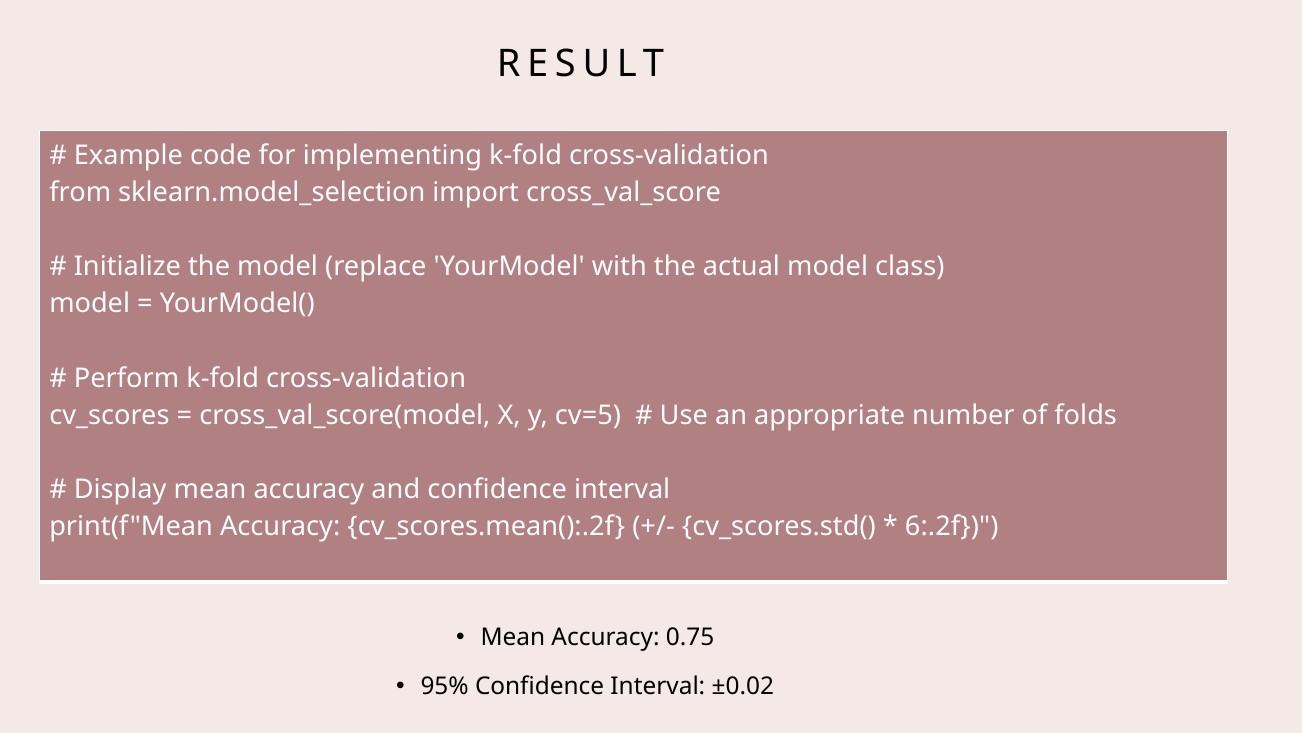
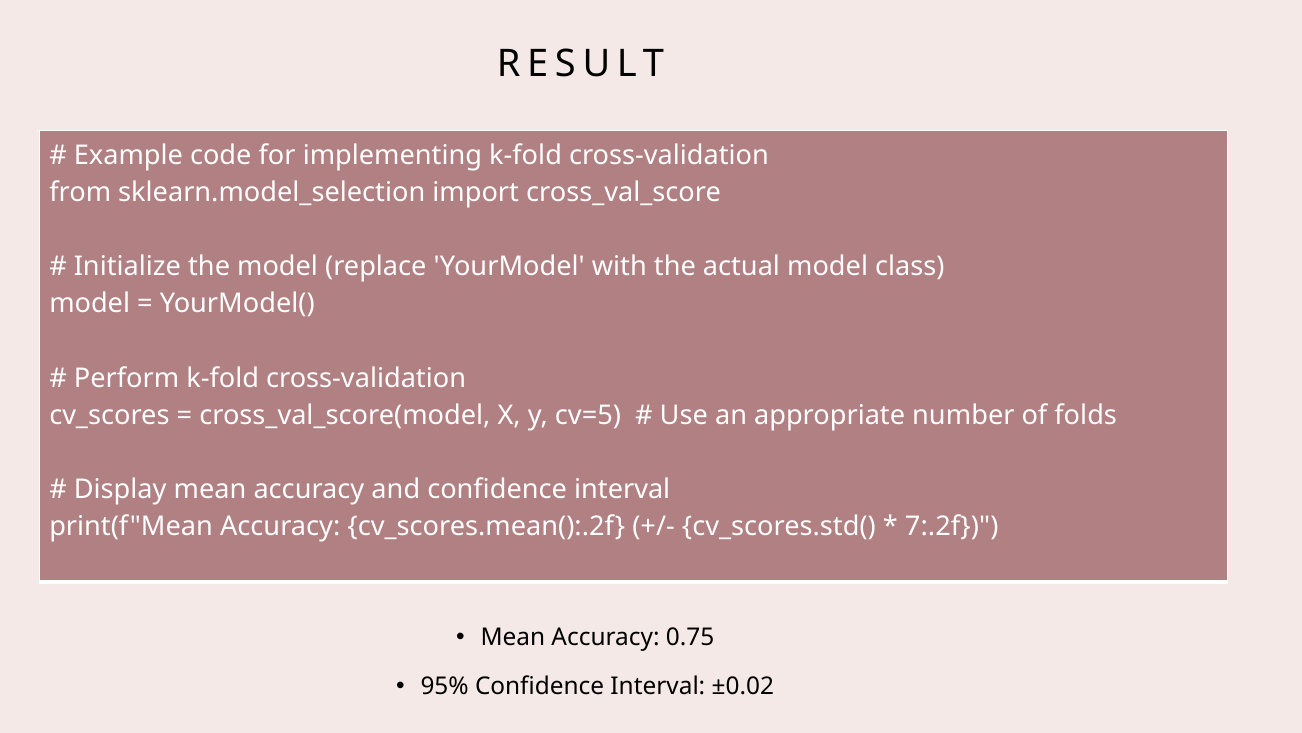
6:.2f: 6:.2f -> 7:.2f (952, 526)
